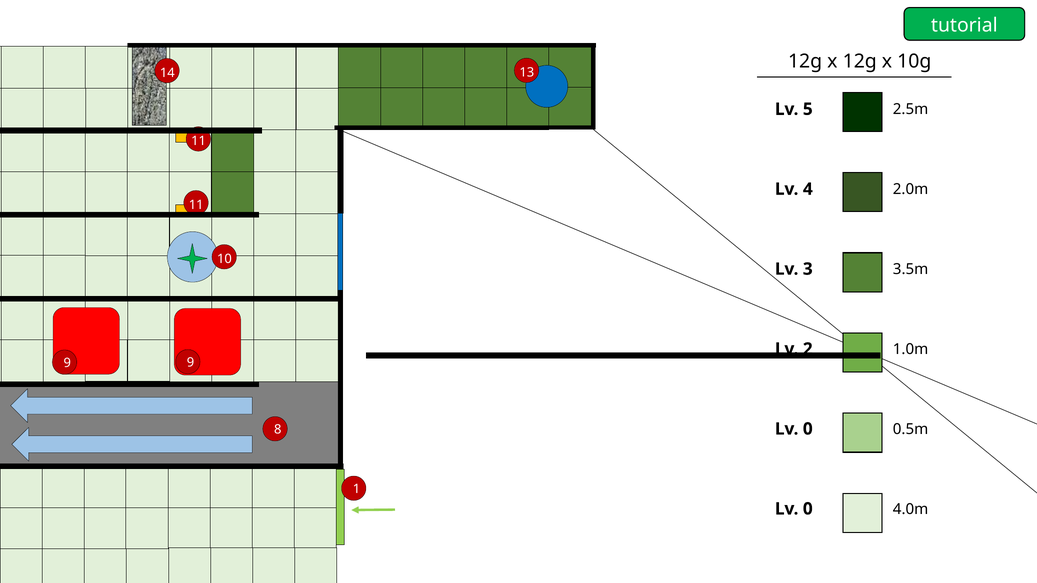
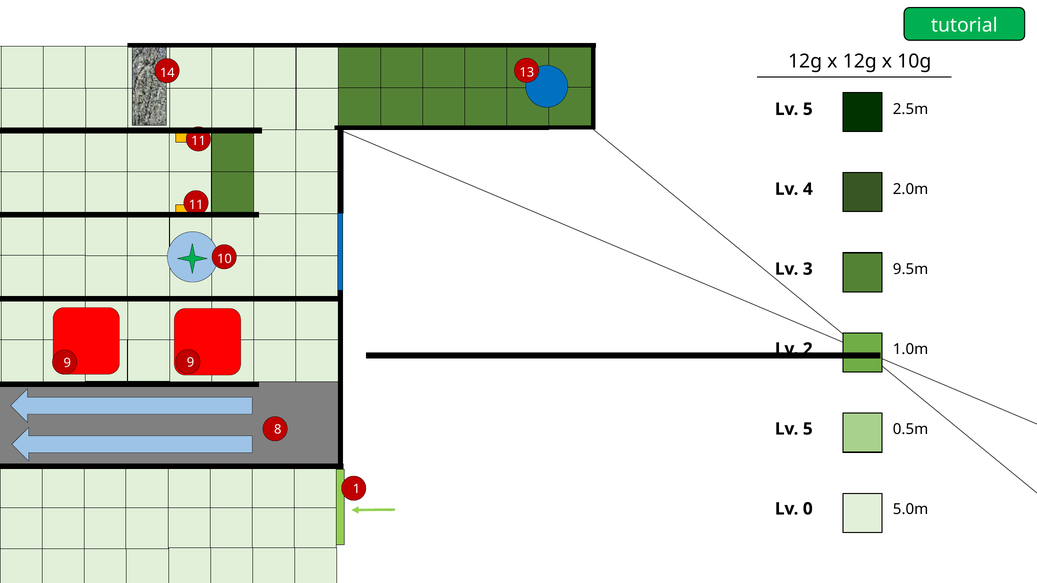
3.5m: 3.5m -> 9.5m (911, 269)
0: 0 -> 5 (808, 429)
4.0m: 4.0m -> 5.0m (911, 509)
